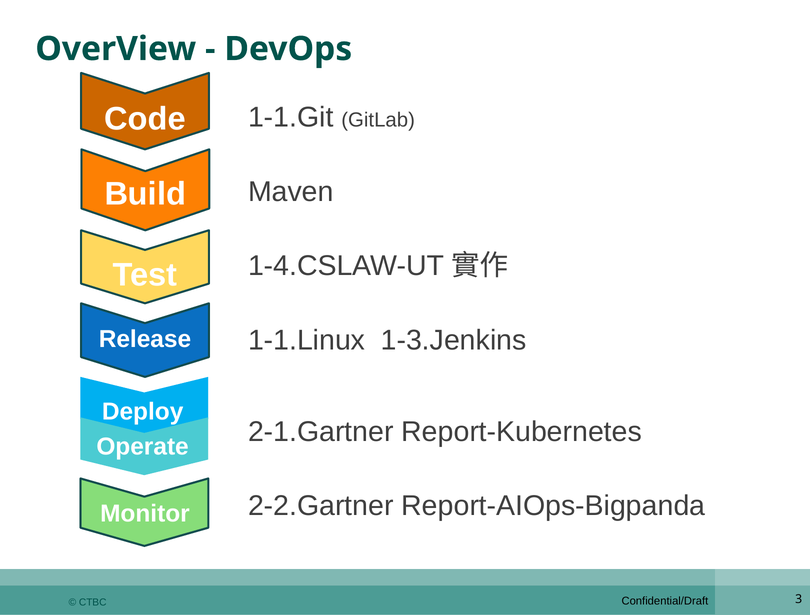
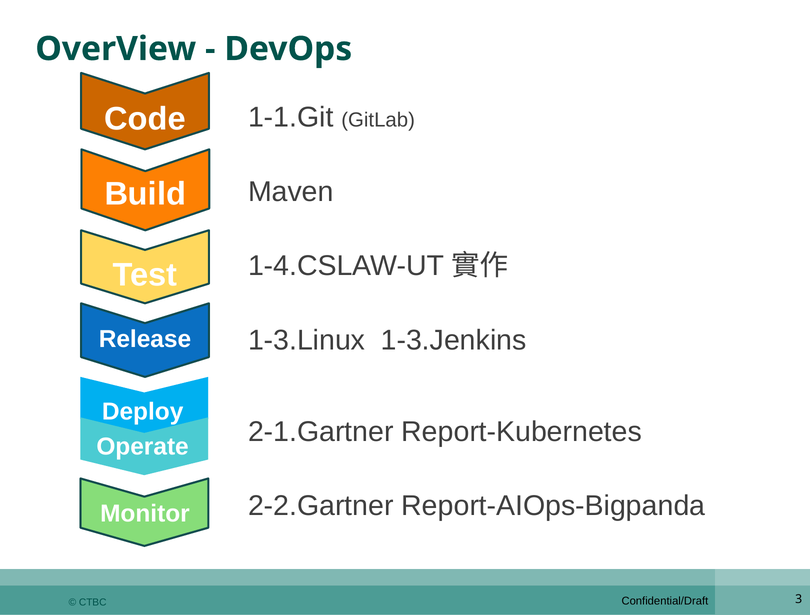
1-1.Linux: 1-1.Linux -> 1-3.Linux (307, 340)
